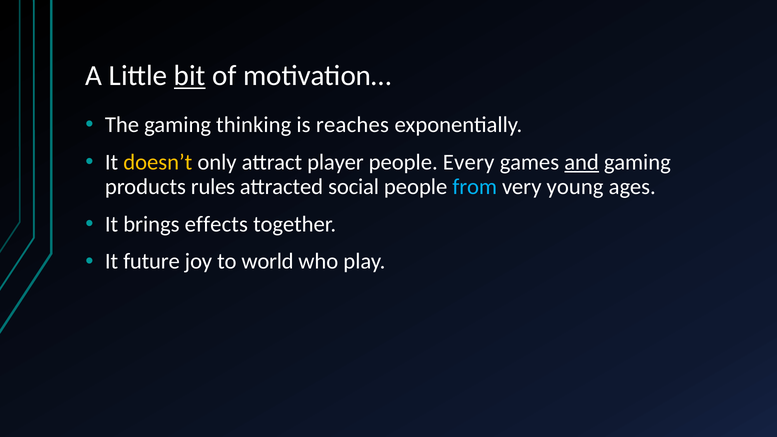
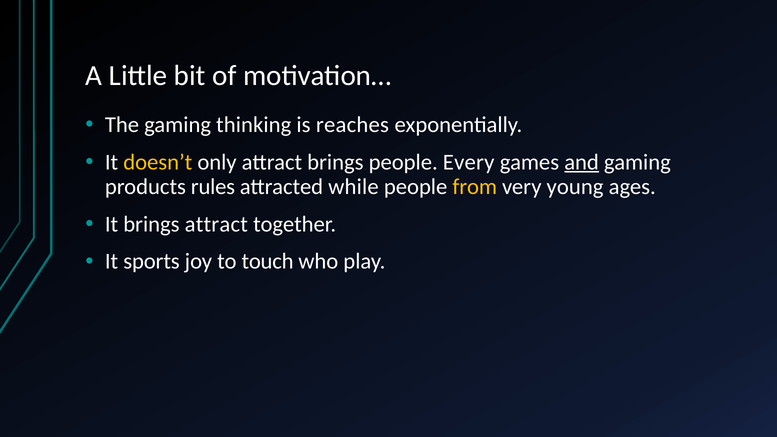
bit underline: present -> none (190, 76)
attract player: player -> brings (335, 162)
social: social -> while (353, 187)
from colour: light blue -> yellow (475, 187)
brings effects: effects -> attract (216, 224)
future: future -> sports (151, 262)
world: world -> touch (268, 262)
